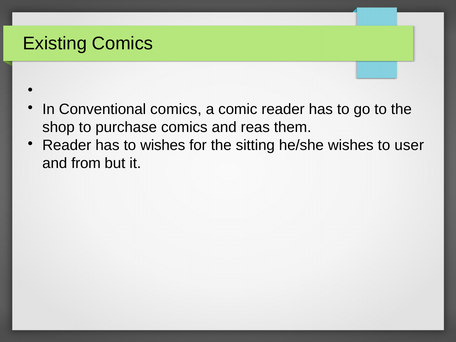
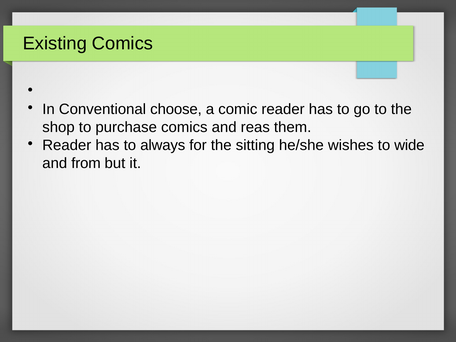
Conventional comics: comics -> choose (176, 109)
to wishes: wishes -> always (163, 145)
user: user -> wide (409, 145)
